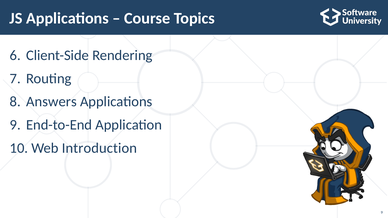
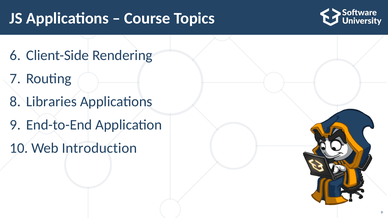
Answers: Answers -> Libraries (51, 102)
